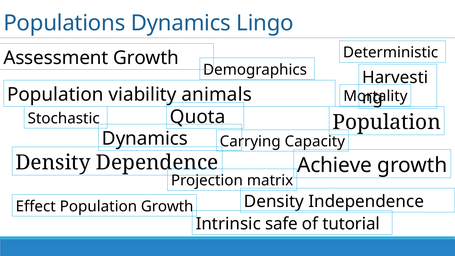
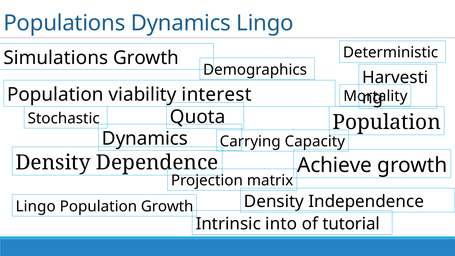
Assessment: Assessment -> Simulations (56, 58)
animals: animals -> interest (217, 95)
Effect: Effect -> Lingo (36, 206)
safe: safe -> into (281, 224)
